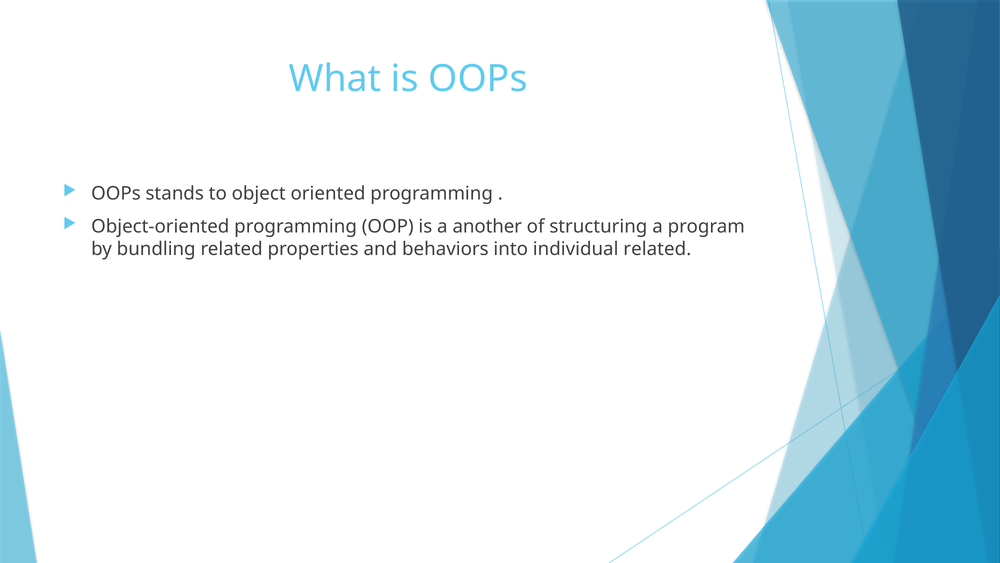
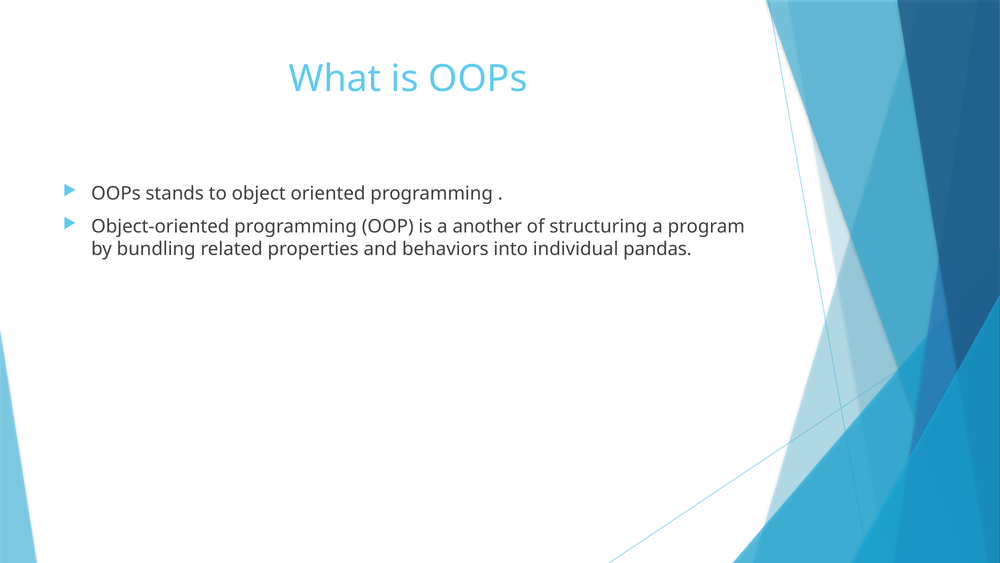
individual related: related -> pandas (657, 249)
